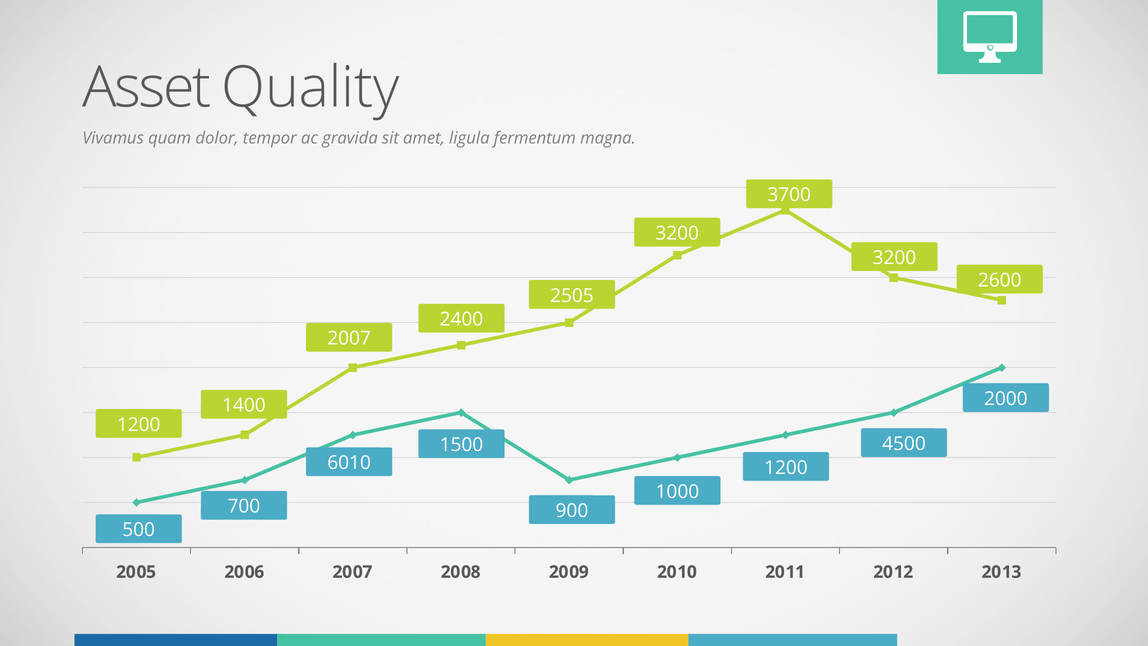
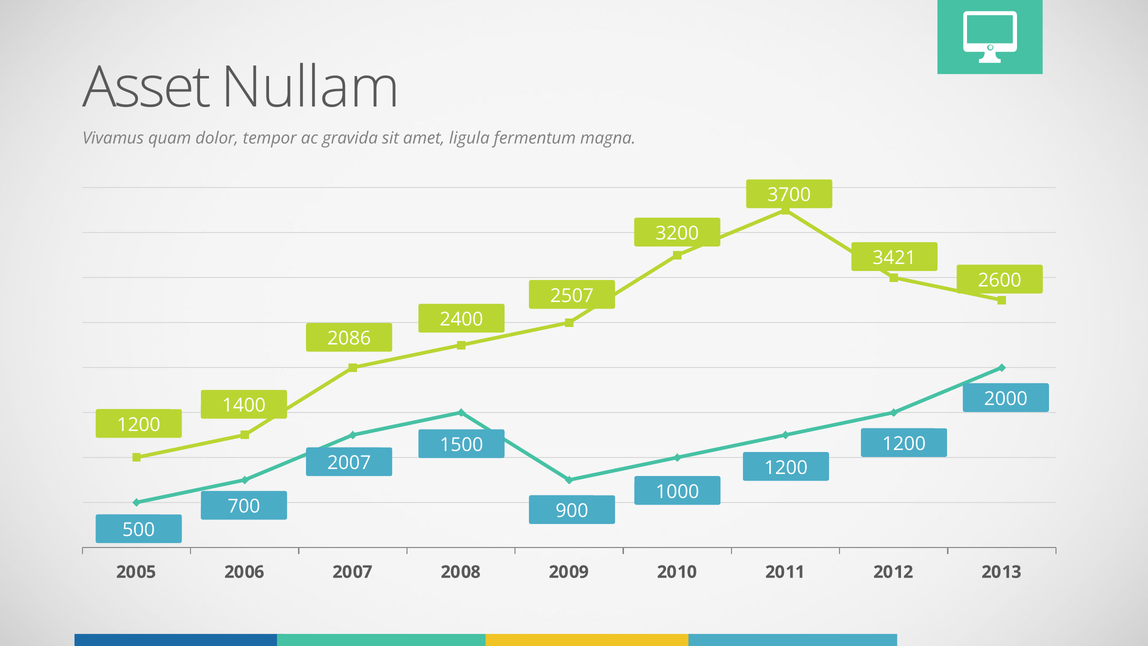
Quality: Quality -> Nullam (311, 88)
3200: 3200 -> 3421 (894, 258)
2505: 2505 -> 2507 (572, 296)
2007: 2007 -> 2086 (349, 339)
4500: 4500 -> 1200 (904, 444)
6010: 6010 -> 2007 (349, 463)
